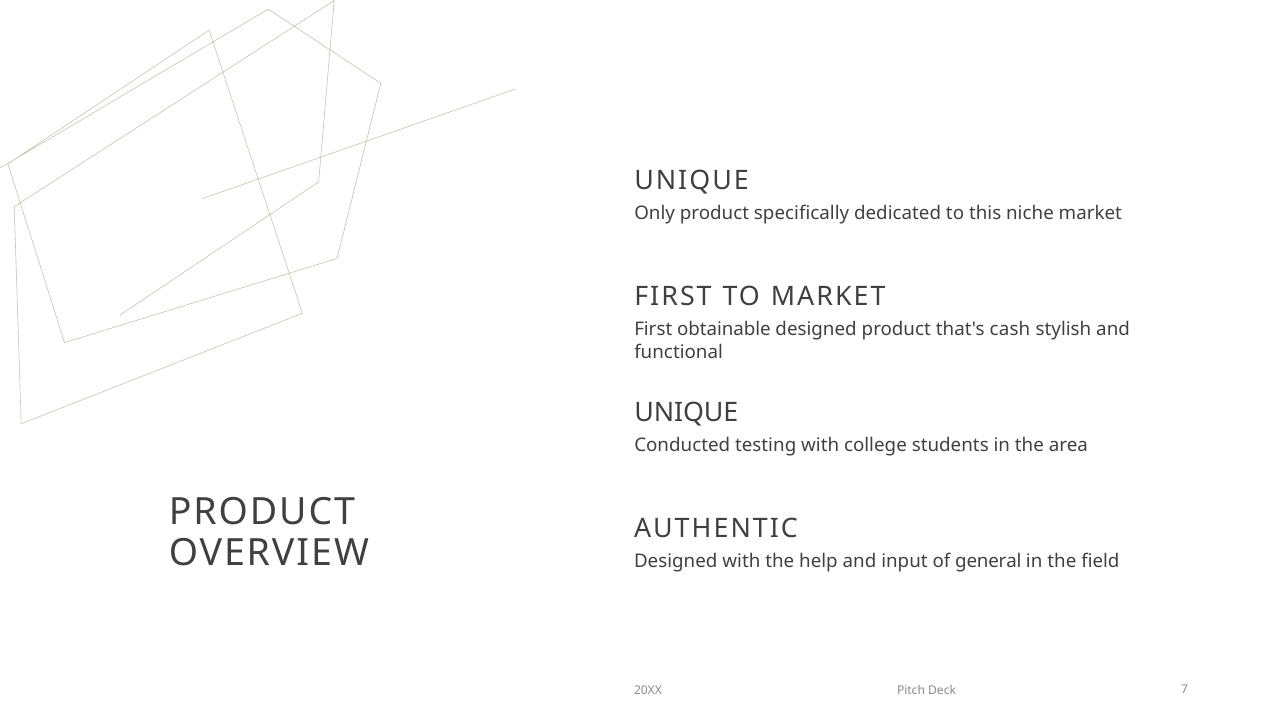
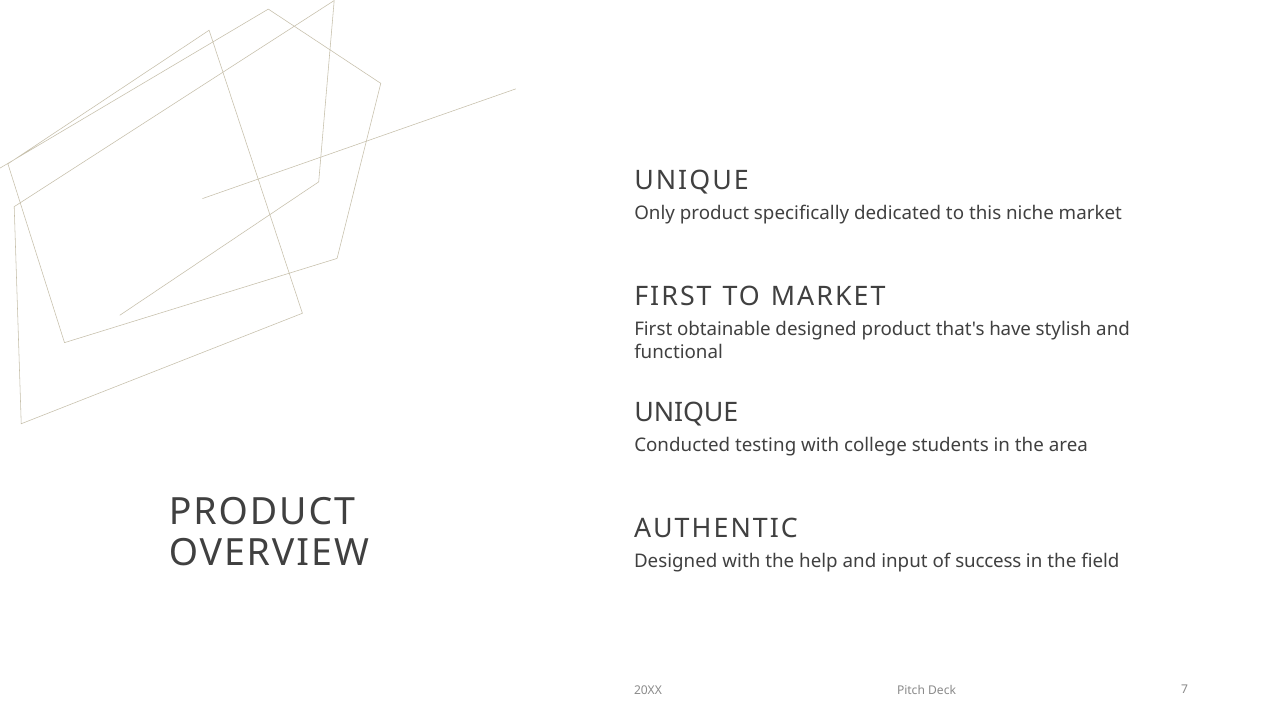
cash: cash -> have (1010, 330)
general: general -> success (988, 562)
